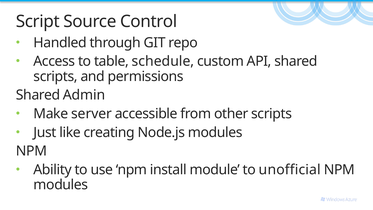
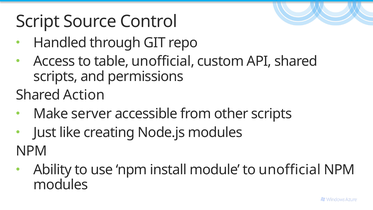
table schedule: schedule -> unofficial (163, 61)
Admin: Admin -> Action (84, 95)
